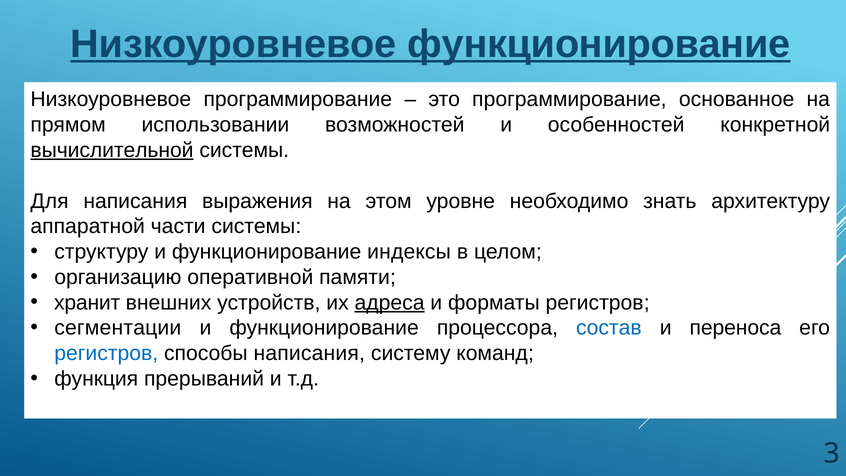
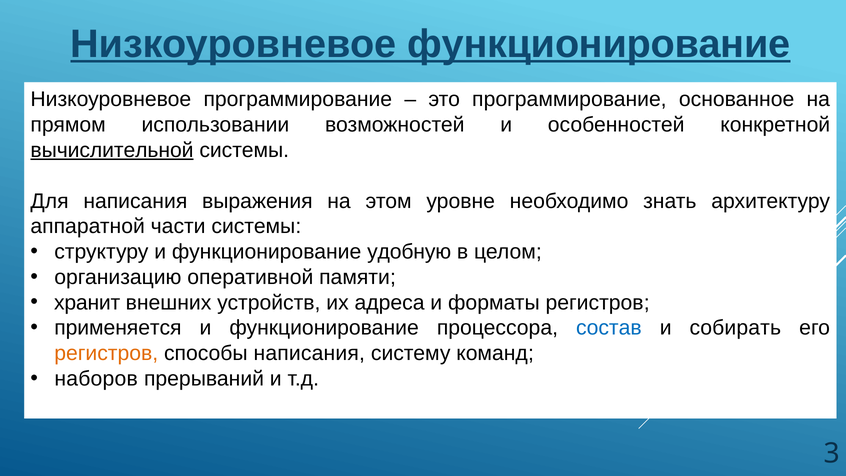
индексы: индексы -> удобную (409, 252)
адреса underline: present -> none (390, 302)
сегментации: сегментации -> применяется (118, 328)
переноса: переноса -> собирать (735, 328)
регистров colour: blue -> orange (106, 353)
функция: функция -> наборов (96, 379)
